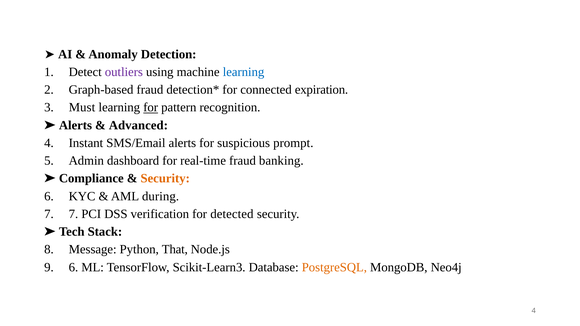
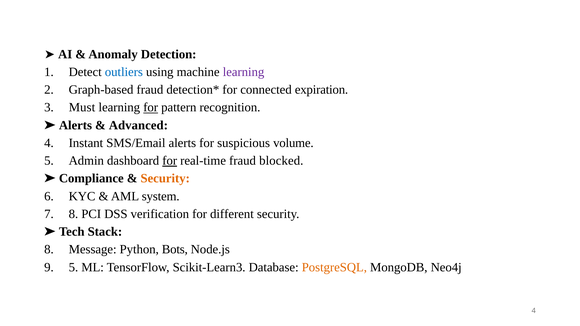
outliers colour: purple -> blue (124, 72)
learning colour: blue -> purple (244, 72)
prompt: prompt -> volume (293, 143)
for underline: none -> present (170, 161)
banking: banking -> blocked (281, 161)
during: during -> system (161, 196)
7: 7 -> 8 (73, 214)
detected: detected -> different (232, 214)
That: That -> Bots (175, 250)
6: 6 -> 5 (73, 267)
